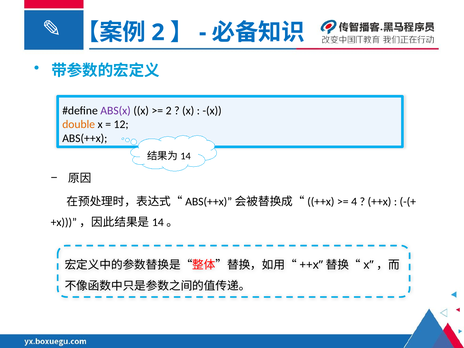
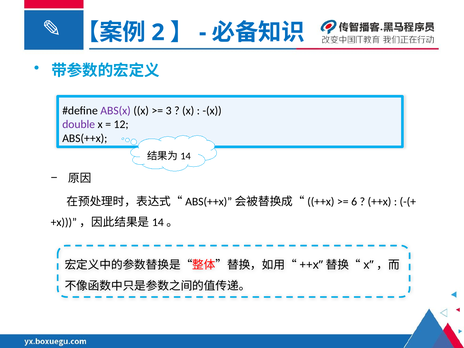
2: 2 -> 3 (169, 111)
double colour: orange -> purple (79, 124)
4: 4 -> 6 (354, 202)
